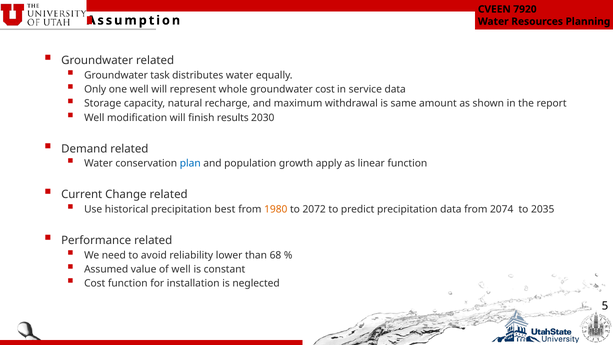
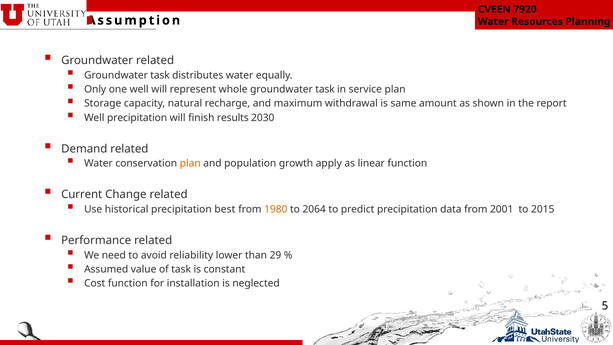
whole groundwater cost: cost -> task (325, 89)
service data: data -> plan (395, 89)
Well modification: modification -> precipitation (137, 118)
plan colour: blue -> orange (190, 163)
2072: 2072 -> 2064 (314, 209)
2074: 2074 -> 2001 (502, 209)
2035: 2035 -> 2015 (543, 209)
68: 68 -> 29 (275, 255)
of well: well -> task (181, 269)
